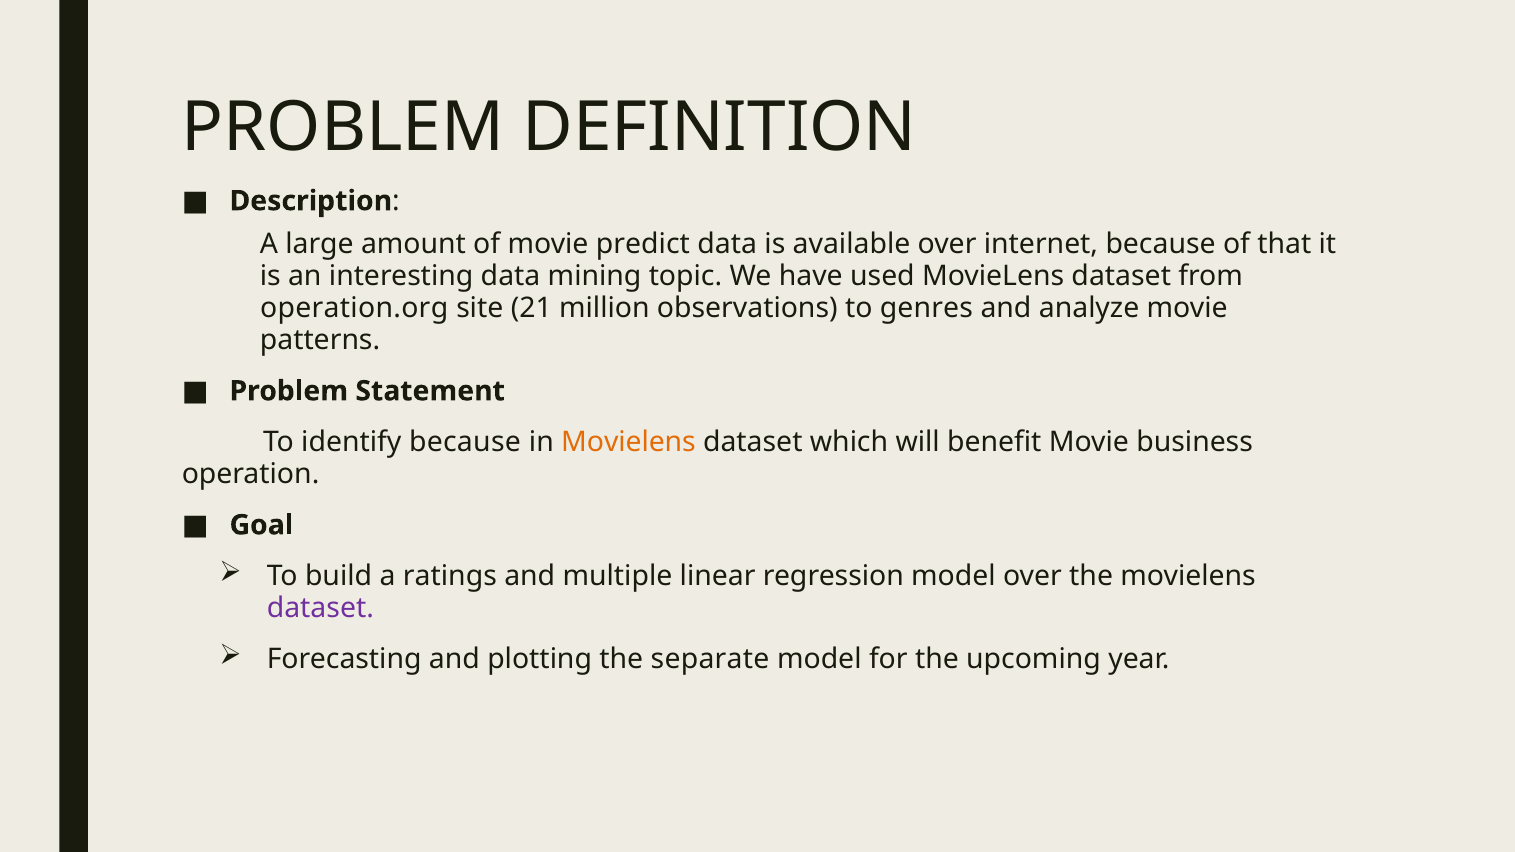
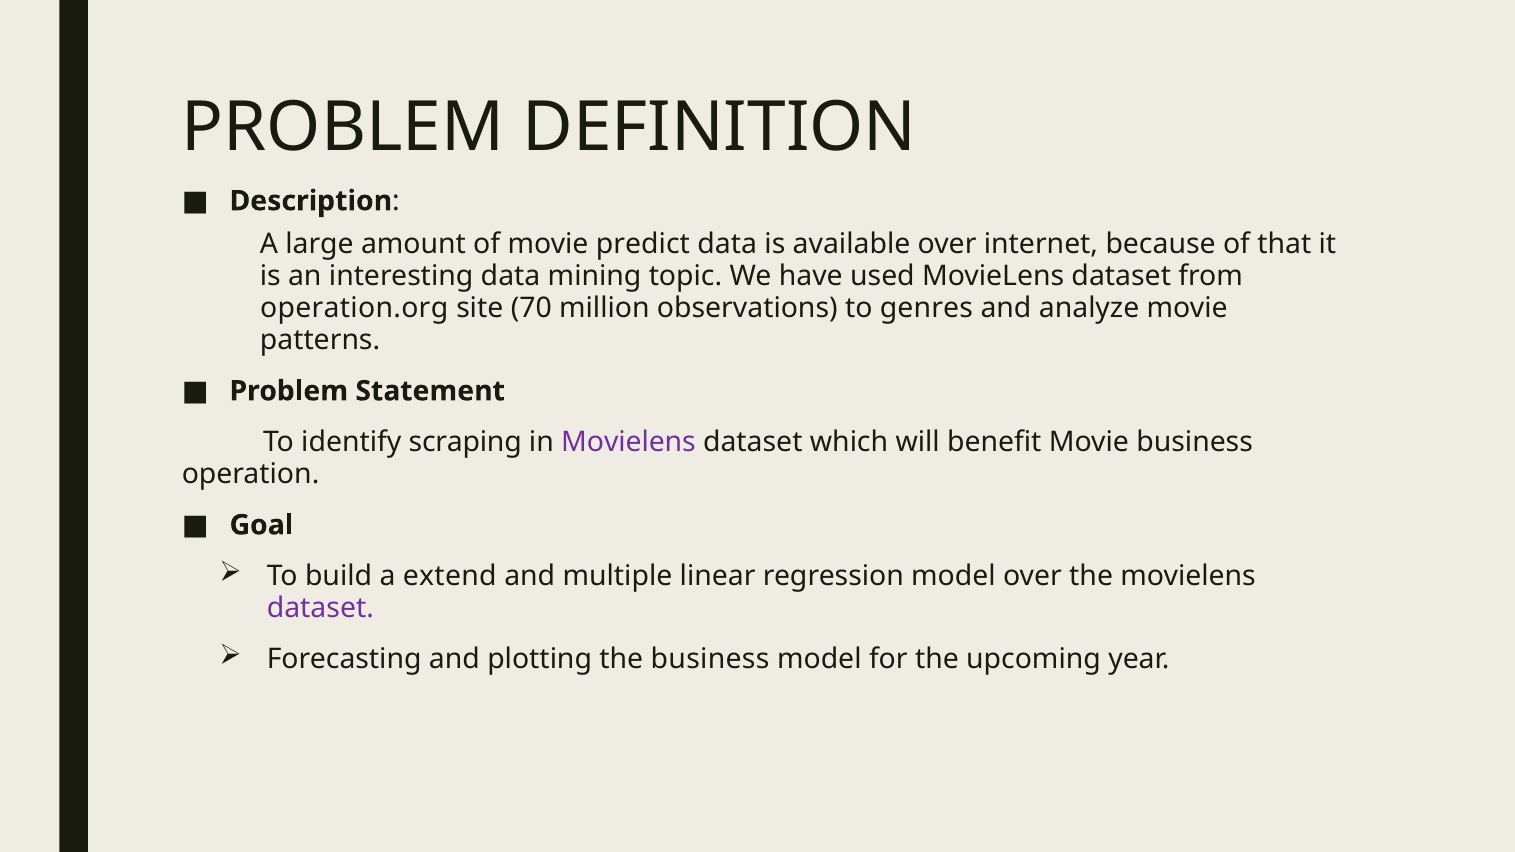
21: 21 -> 70 (531, 308)
identify because: because -> scraping (465, 442)
Movielens colour: orange -> purple (629, 442)
ratings: ratings -> extend (450, 576)
the separate: separate -> business (710, 659)
